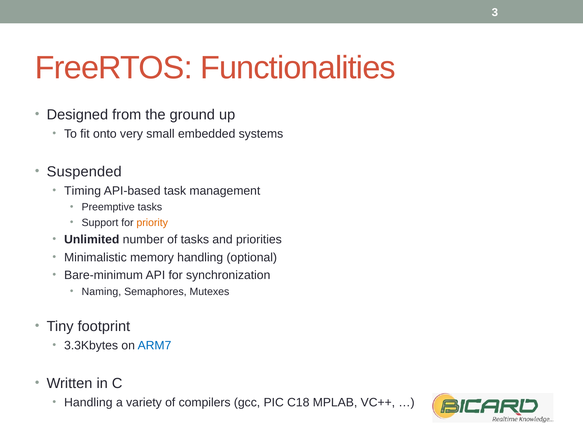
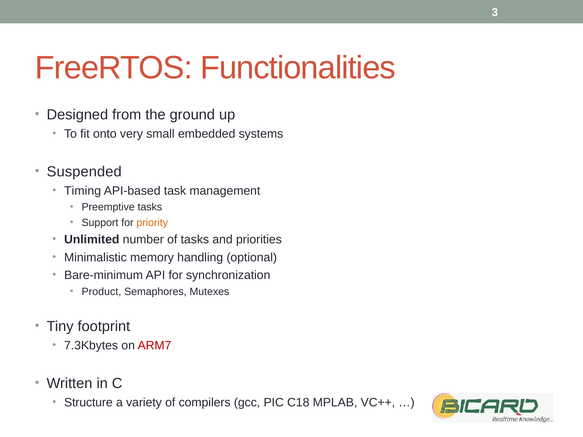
Naming: Naming -> Product (101, 292)
3.3Kbytes: 3.3Kbytes -> 7.3Kbytes (91, 346)
ARM7 colour: blue -> red (154, 346)
Handling: Handling -> Structure (88, 403)
